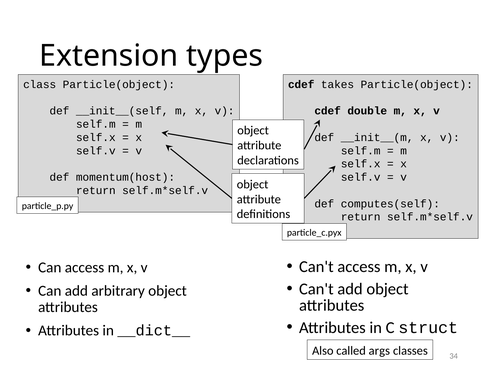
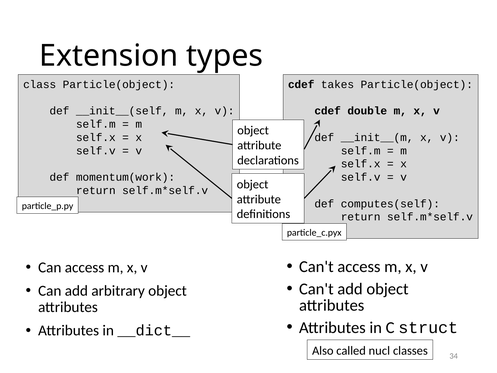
momentum(host: momentum(host -> momentum(work (126, 177)
args: args -> nucl (379, 350)
